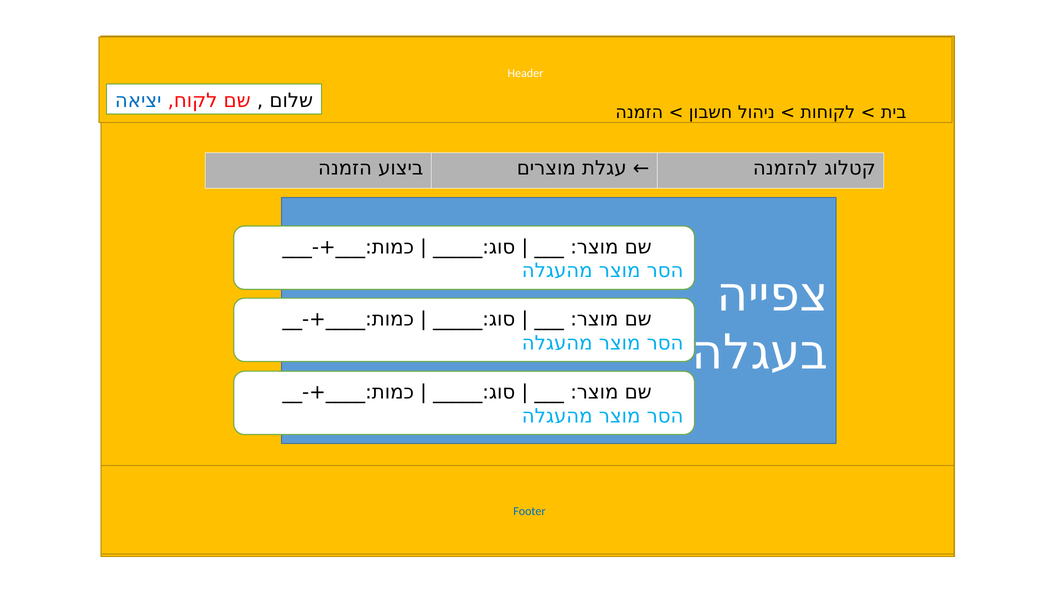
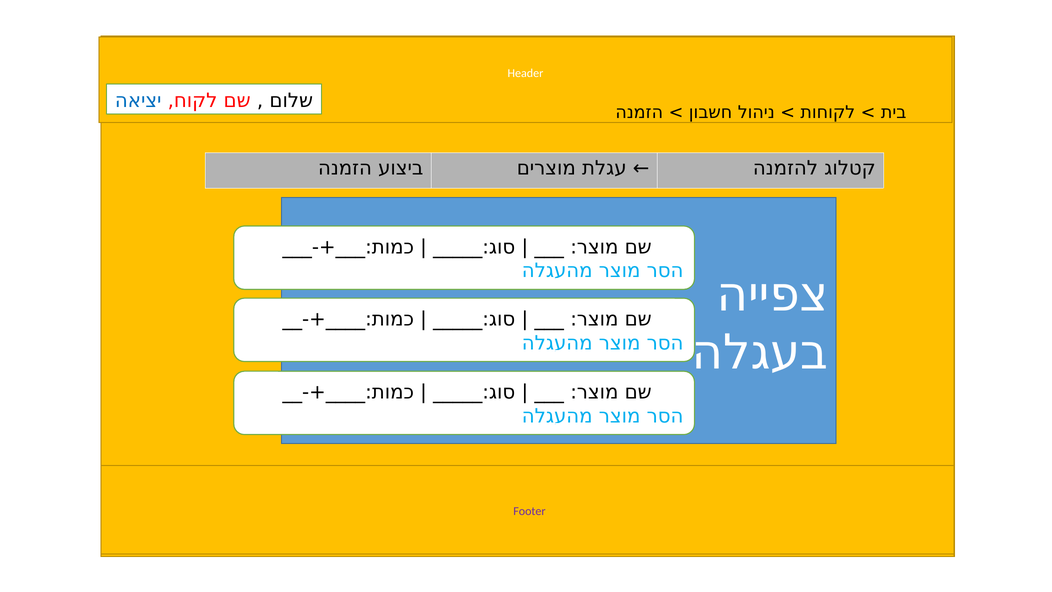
Footer colour: blue -> purple (529, 511)
